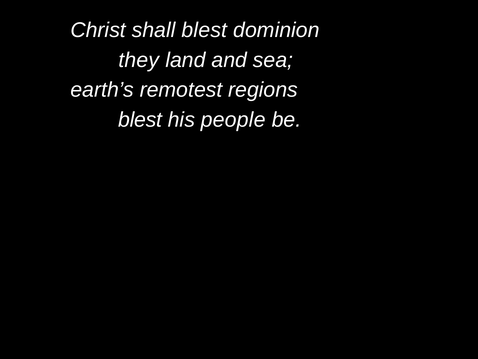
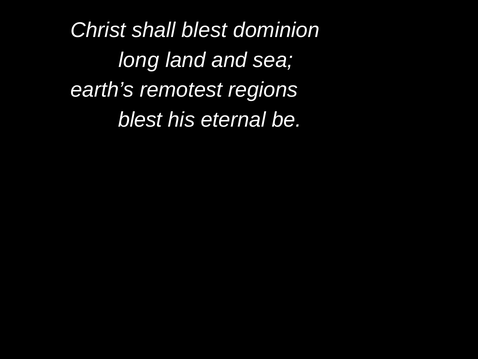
they: they -> long (139, 60)
people: people -> eternal (233, 119)
